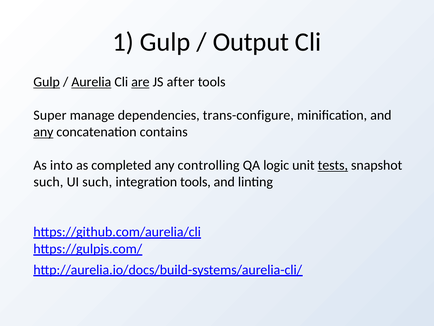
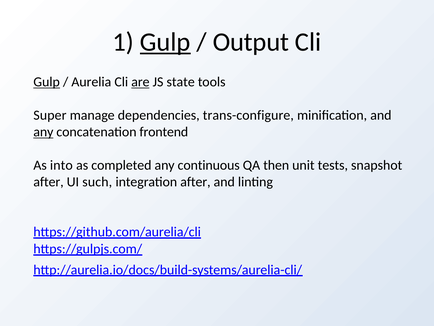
Gulp underline: none -> present (165, 42)
Aurelia underline: present -> none (91, 82)
after: after -> state (181, 82)
contains: contains -> frontend (164, 132)
controlling: controlling -> continuous (209, 165)
logic: logic -> then (276, 165)
tests underline: present -> none (333, 165)
such: such -> after (49, 182)
integration tools: tools -> after (195, 182)
